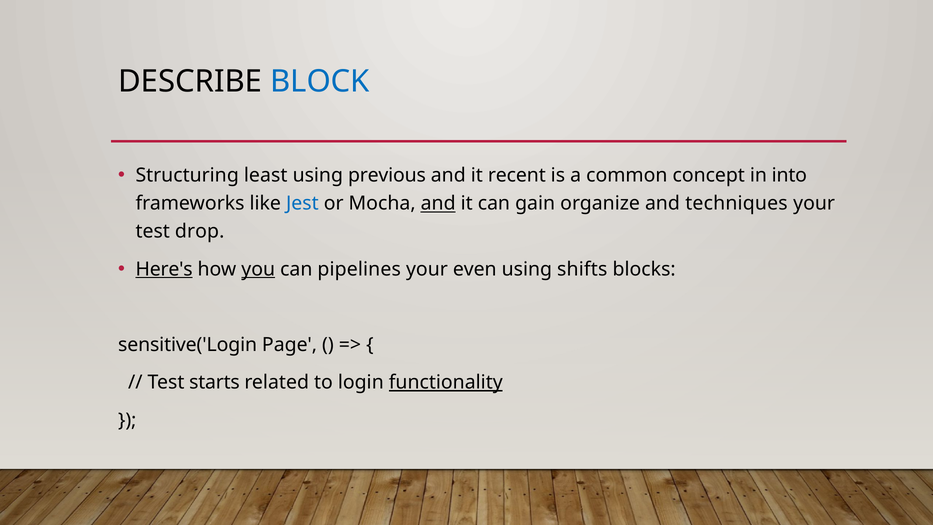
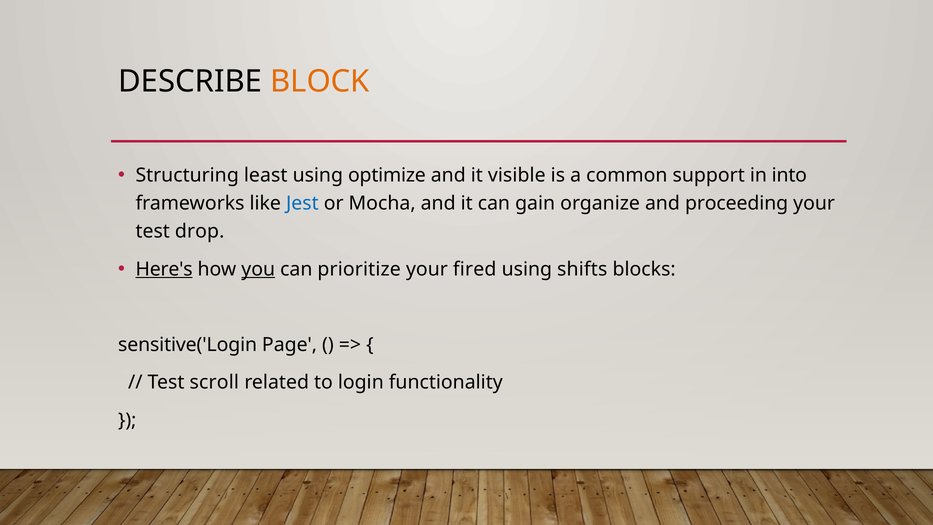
BLOCK colour: blue -> orange (320, 82)
previous: previous -> optimize (387, 175)
recent: recent -> visible (517, 175)
concept: concept -> support (709, 175)
and underline: present -> none (438, 203)
techniques: techniques -> proceeding (737, 203)
pipelines: pipelines -> prioritize (359, 269)
even: even -> fired (475, 269)
starts: starts -> scroll (214, 382)
functionality underline: present -> none (446, 382)
